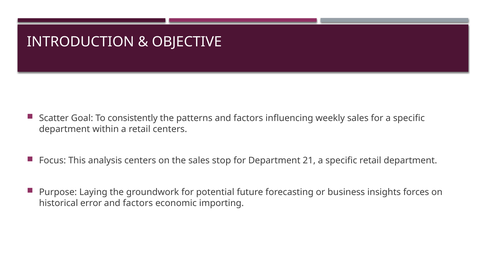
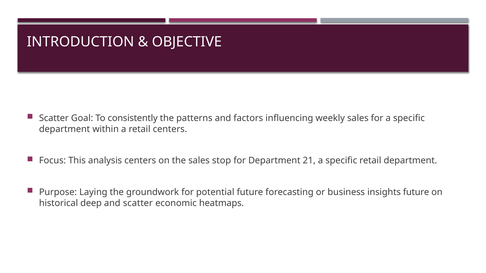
insights forces: forces -> future (416, 192)
error: error -> deep (91, 203)
factors: factors -> scatter (138, 203)
importing: importing -> heatmaps (222, 203)
